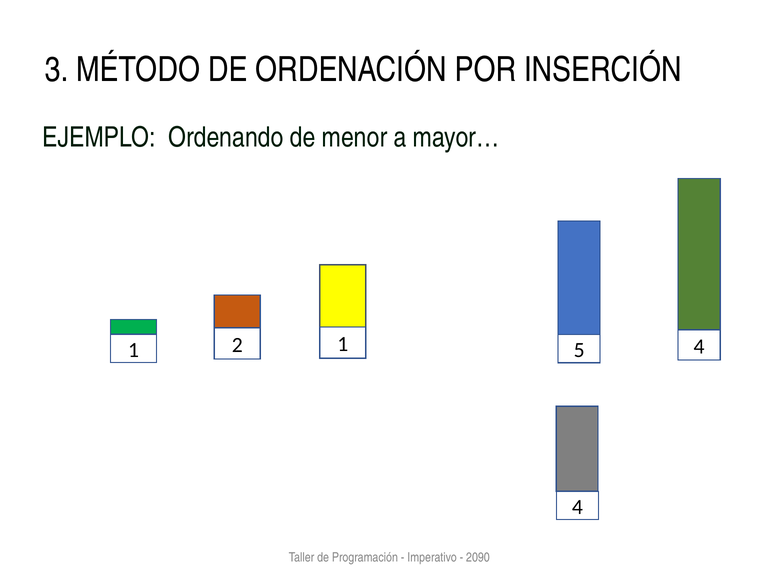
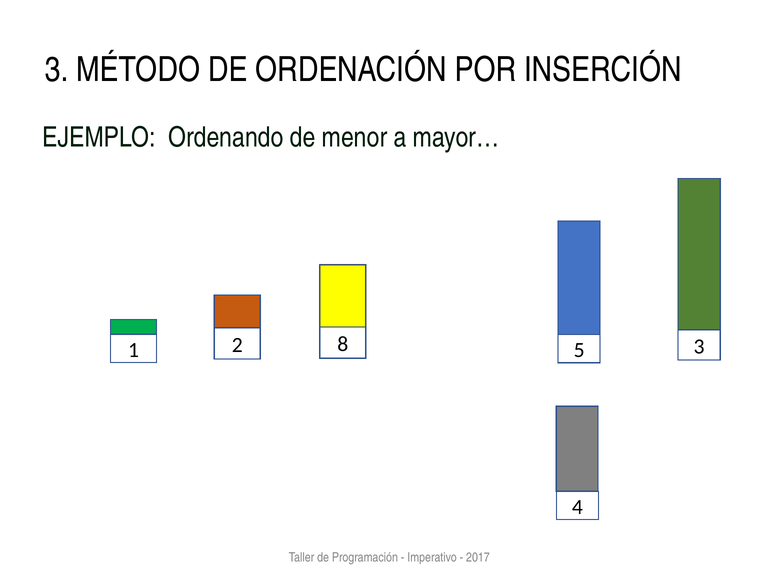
2 4: 4 -> 3 (699, 347)
1 1: 1 -> 8 (343, 344)
2090: 2090 -> 2017 (478, 558)
